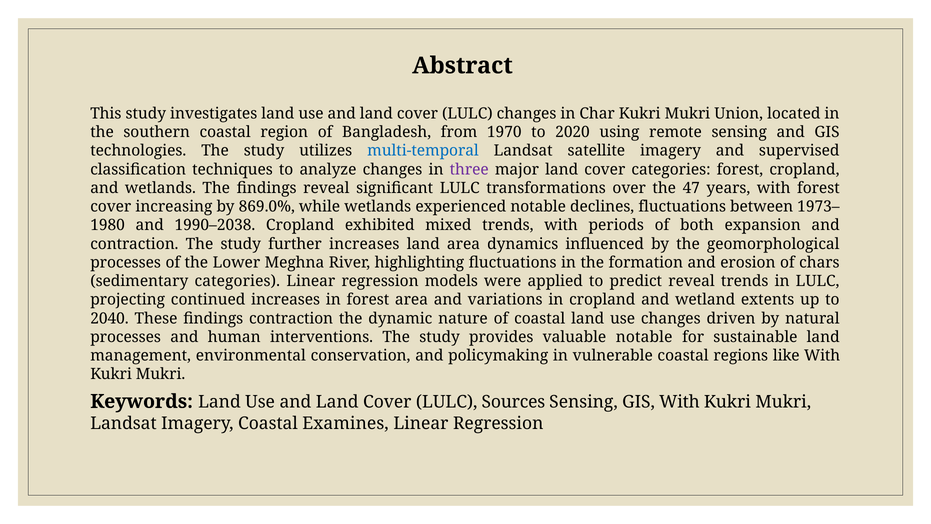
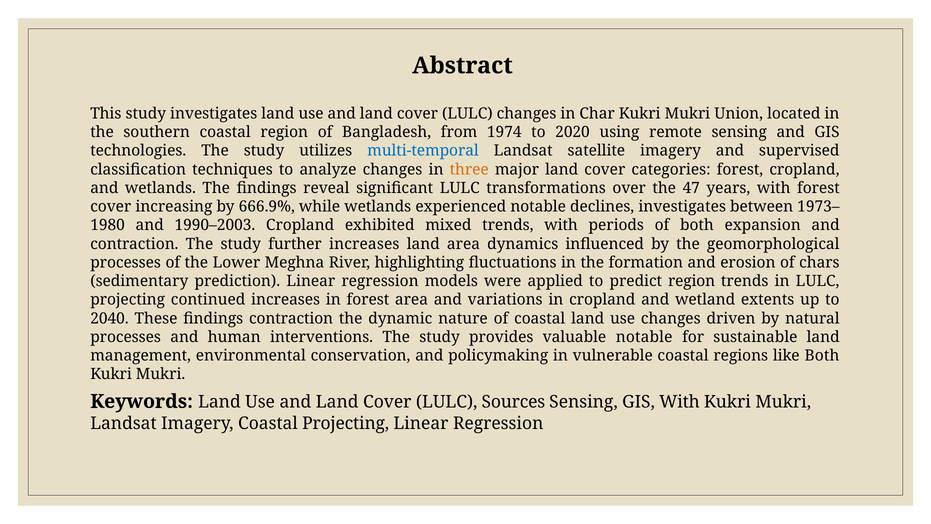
1970: 1970 -> 1974 (504, 132)
three colour: purple -> orange (469, 169)
869.0%: 869.0% -> 666.9% (267, 207)
declines fluctuations: fluctuations -> investigates (682, 207)
1990–2038: 1990–2038 -> 1990–2003 (215, 225)
sedimentary categories: categories -> prediction (237, 281)
predict reveal: reveal -> region (692, 281)
like With: With -> Both (822, 355)
Coastal Examines: Examines -> Projecting (346, 423)
